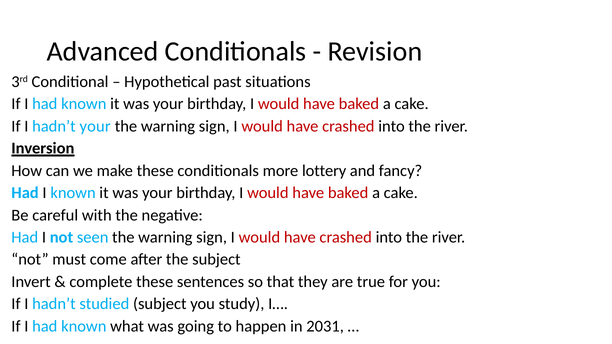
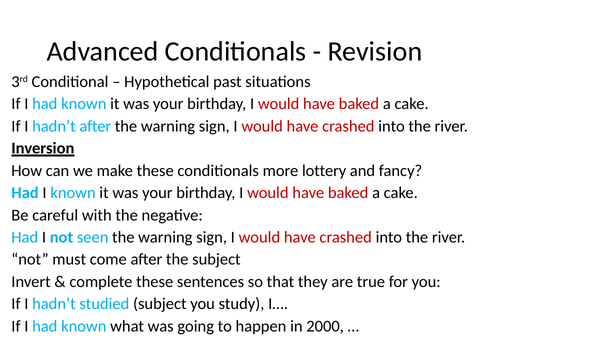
hadn’t your: your -> after (95, 126)
2031: 2031 -> 2000 (325, 326)
